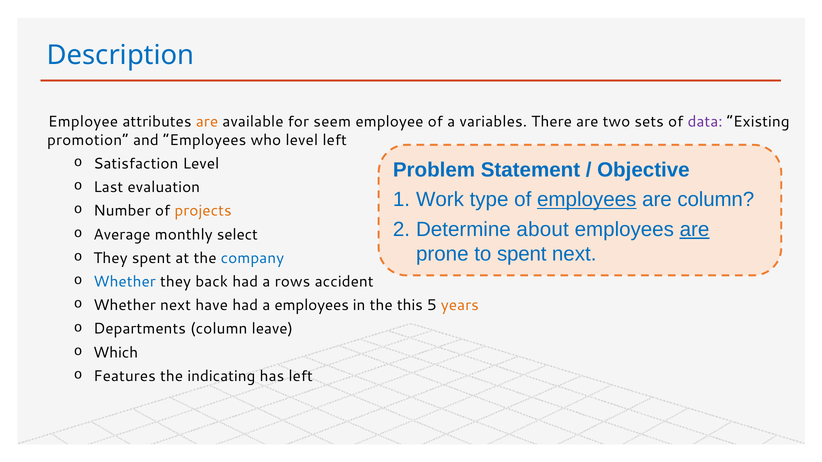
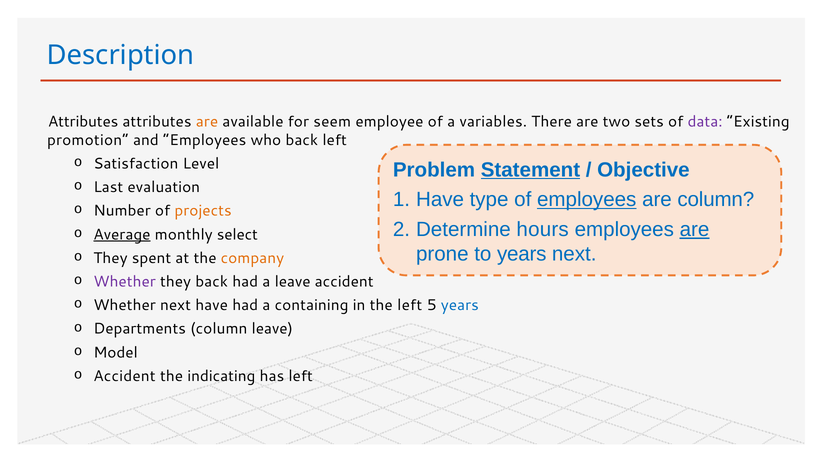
Employee: Employee -> Attributes (83, 122)
who level: level -> back (302, 140)
Statement underline: none -> present (530, 170)
Work: Work -> Have (440, 200)
about: about -> hours (543, 230)
Average underline: none -> present (122, 235)
to spent: spent -> years (522, 254)
company colour: blue -> orange (252, 258)
Whether colour: blue -> purple (125, 282)
a rows: rows -> leave (293, 282)
a employees: employees -> containing (312, 306)
the this: this -> left (410, 306)
years colour: orange -> blue (460, 306)
Which: Which -> Model (116, 353)
Features: Features -> Accident (124, 376)
